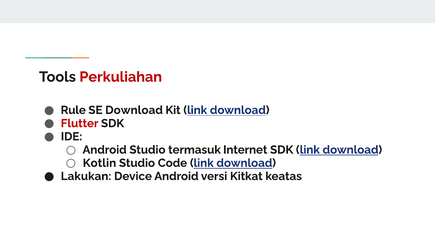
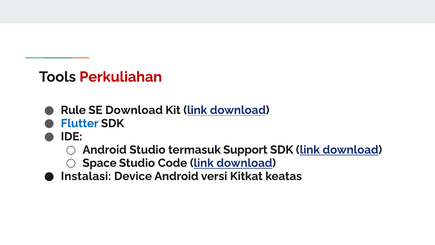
Flutter colour: red -> blue (80, 123)
Internet: Internet -> Support (245, 150)
Kotlin: Kotlin -> Space (100, 163)
Lakukan: Lakukan -> Instalasi (86, 176)
